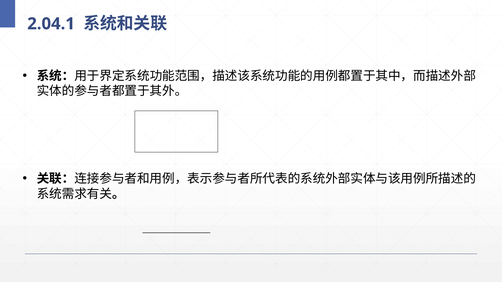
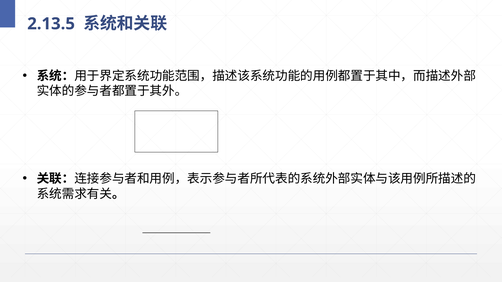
2.04.1: 2.04.1 -> 2.13.5 (51, 24)
